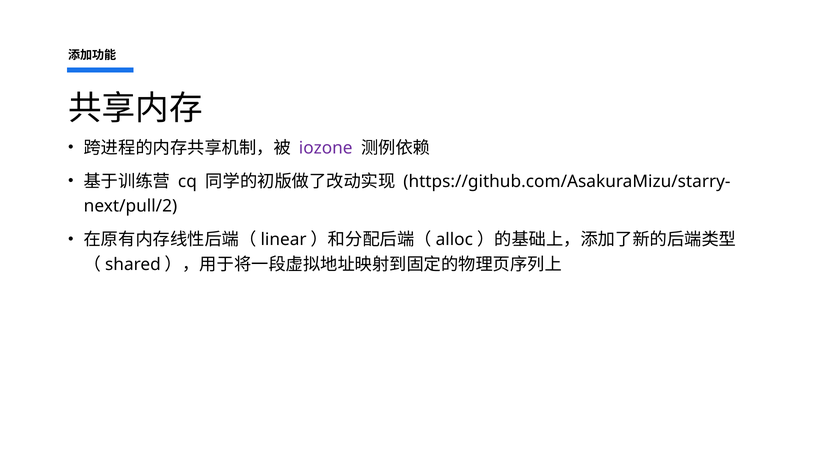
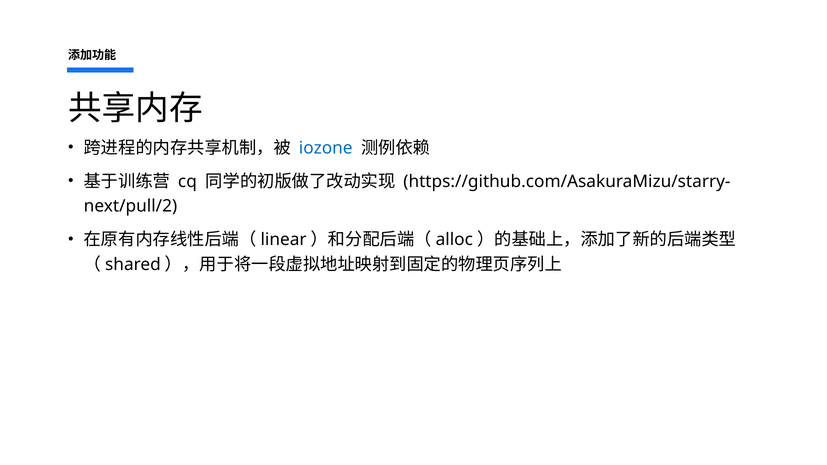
iozone colour: purple -> blue (326, 148)
